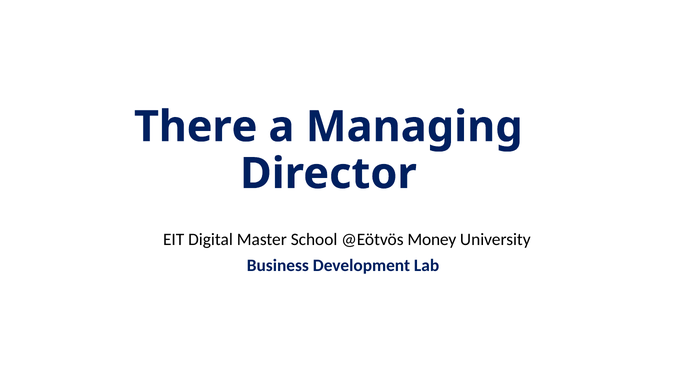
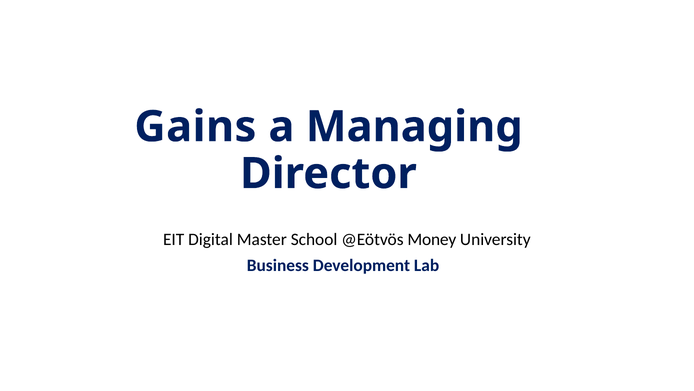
There: There -> Gains (195, 127)
